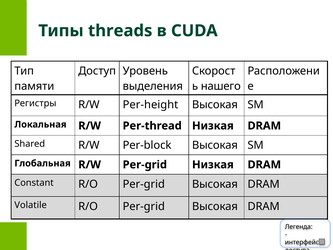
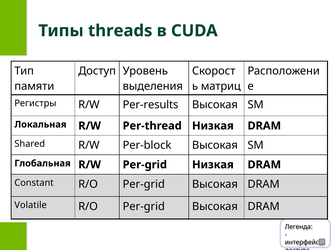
нашего: нашего -> матриц (221, 86)
Per-height: Per-height -> Per-results (151, 105)
